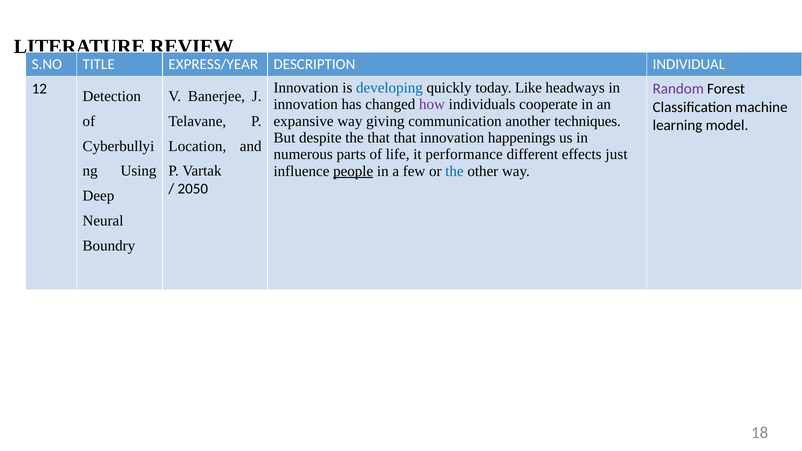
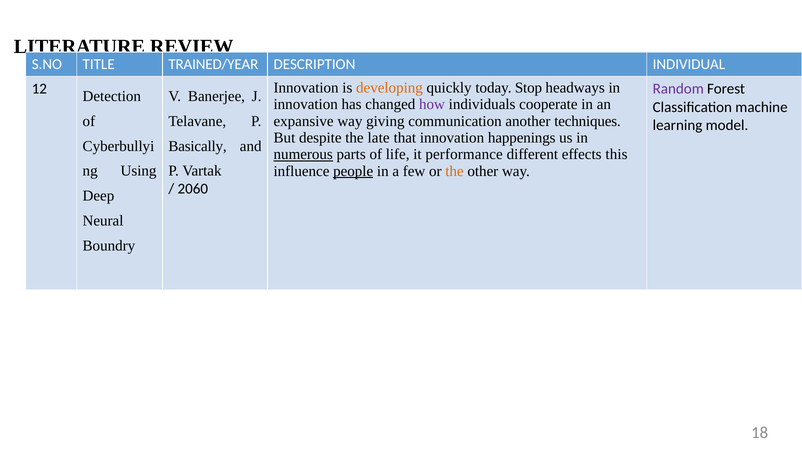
EXPRESS/YEAR: EXPRESS/YEAR -> TRAINED/YEAR (213, 64)
developing colour: blue -> orange (389, 88)
Like: Like -> Stop (528, 88)
the that: that -> late (379, 138)
Location: Location -> Basically (198, 146)
numerous underline: none -> present (303, 154)
just: just -> this (617, 154)
the colour: blue -> orange (454, 171)
2050: 2050 -> 2060 (193, 189)
